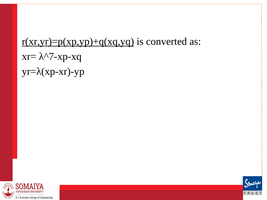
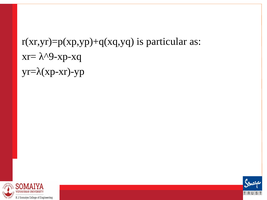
r(xr,yr)=p(xp,yp)+q(xq,yq underline: present -> none (78, 42)
converted: converted -> particular (166, 42)
λ^7-xp-xq: λ^7-xp-xq -> λ^9-xp-xq (60, 57)
